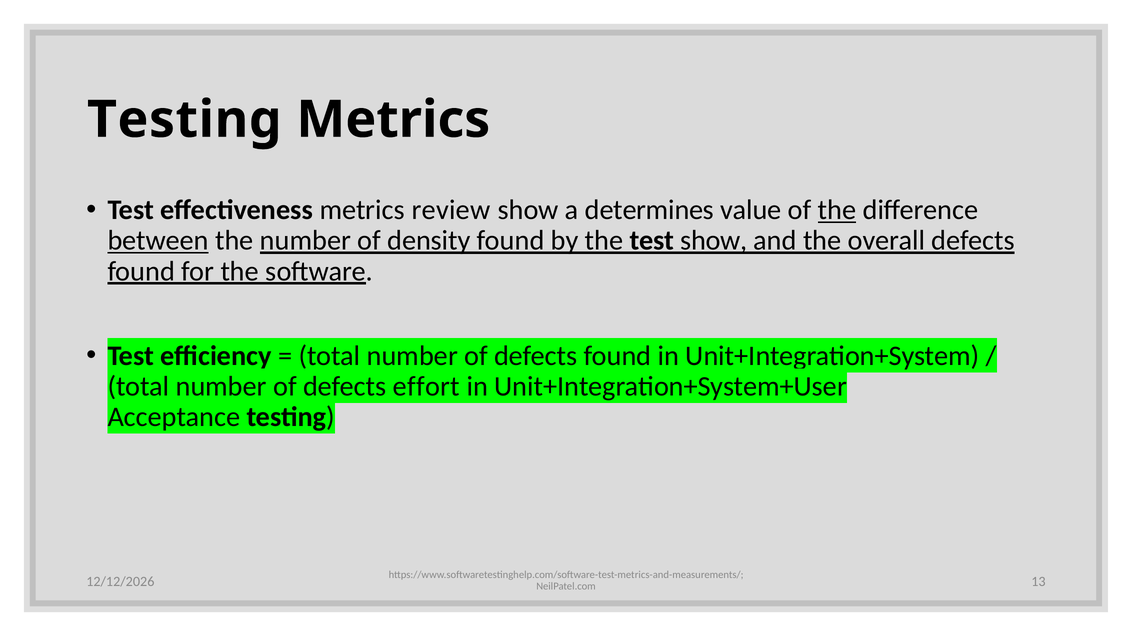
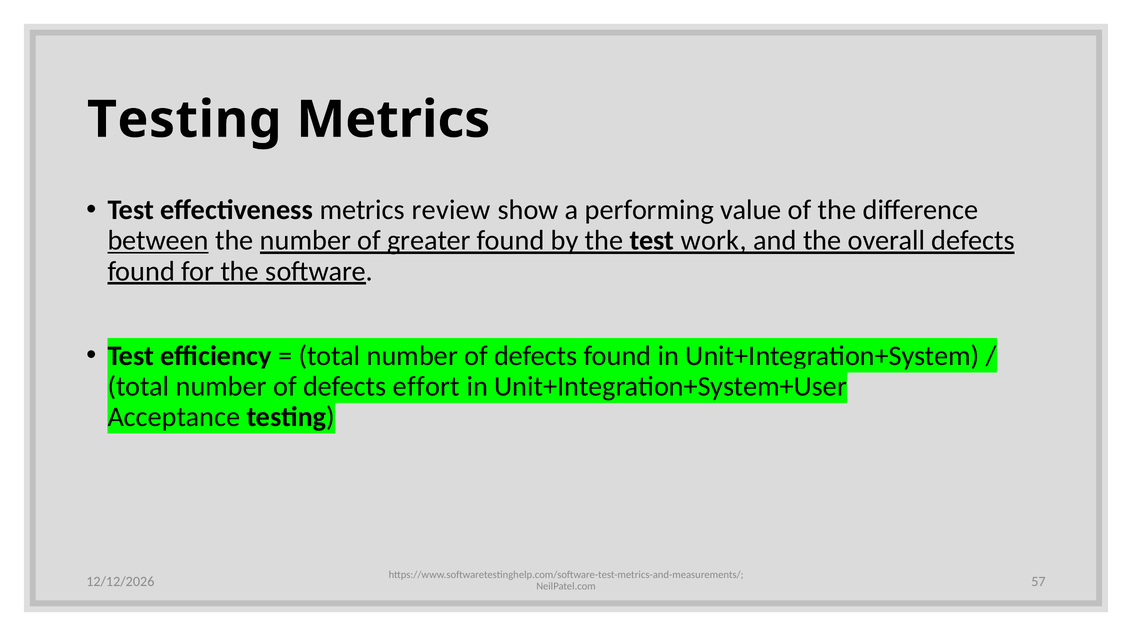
determines: determines -> performing (649, 210)
the underline: present -> none (837, 210)
density: density -> greater (429, 241)
test show: show -> work (714, 241)
13: 13 -> 57 (1038, 582)
